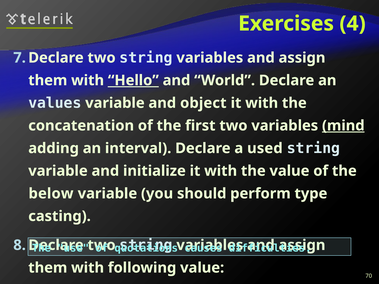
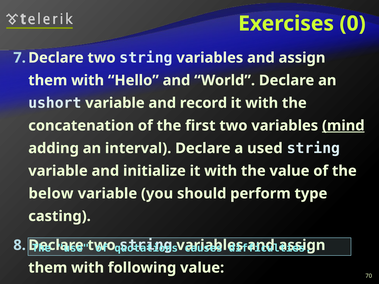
4: 4 -> 0 (353, 24)
Hello underline: present -> none (133, 80)
values: values -> ushort (55, 103)
object: object -> record (203, 103)
